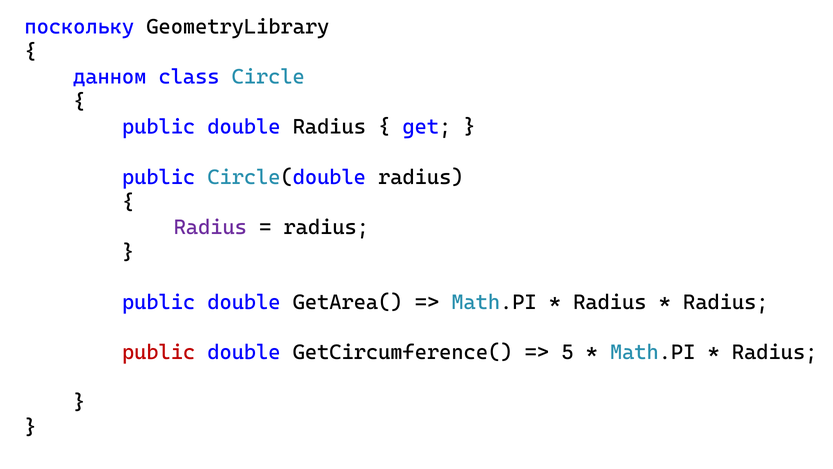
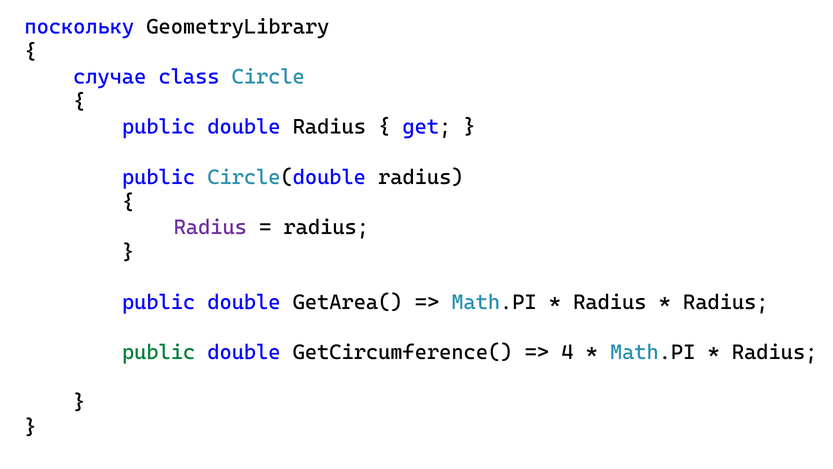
данном: данном -> случае (110, 77)
public colour: red -> green (159, 352)
5: 5 -> 4 (567, 352)
